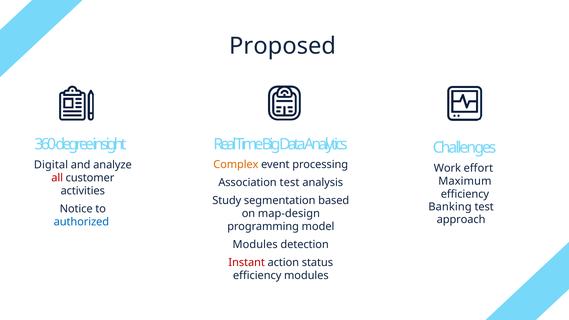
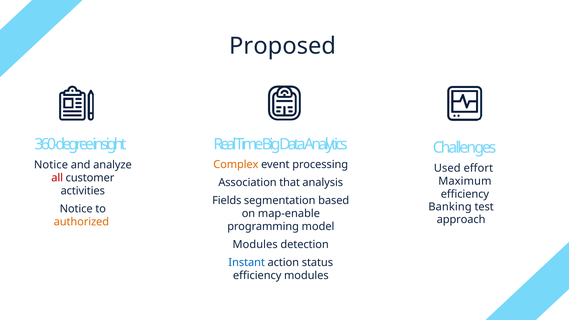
Digital: Digital -> Notice (51, 165)
Work: Work -> Used (447, 168)
Association test: test -> that (290, 183)
Study: Study -> Fields (227, 200)
map-design: map-design -> map-enable (289, 214)
authorized colour: blue -> orange (81, 222)
Instant colour: red -> blue (247, 262)
